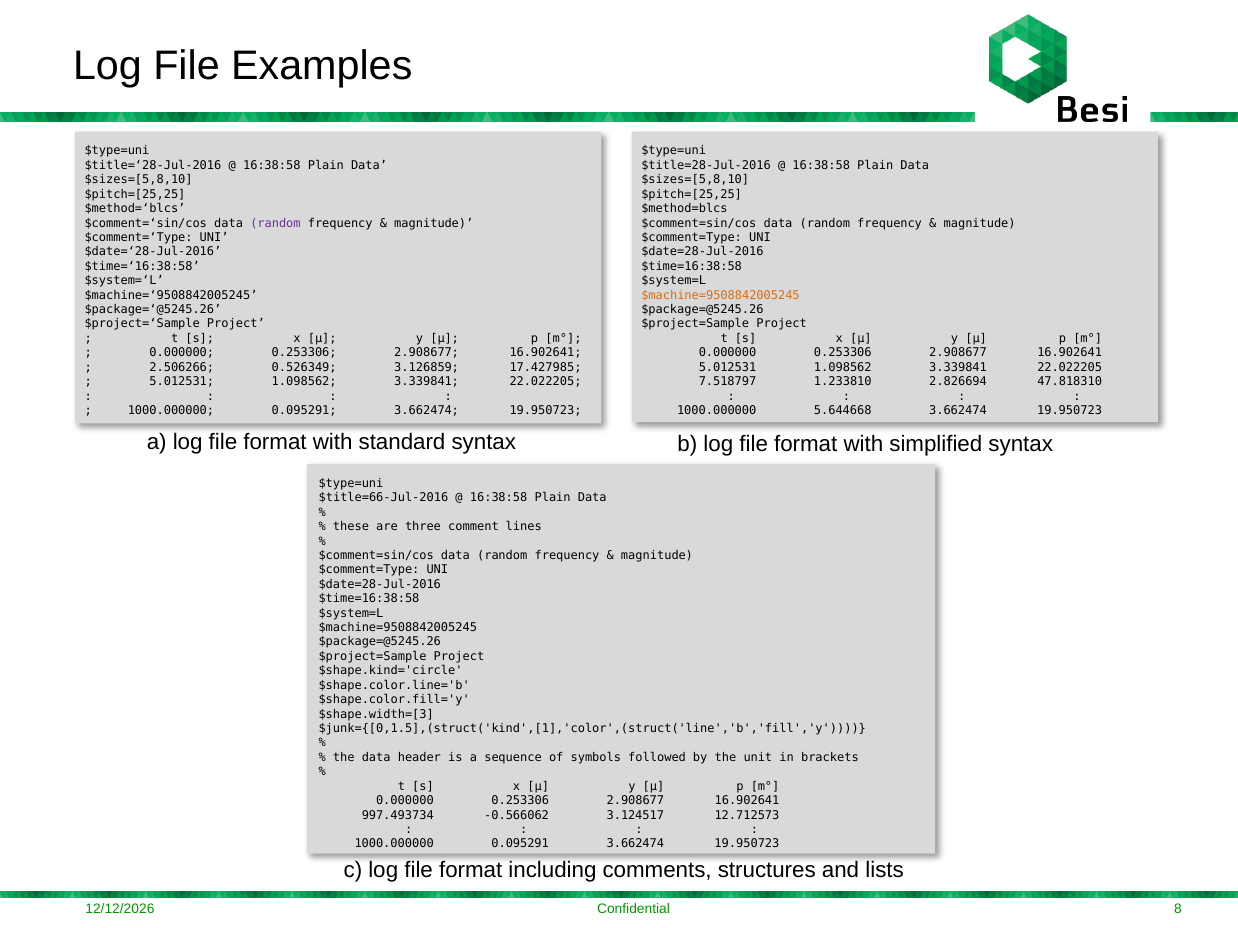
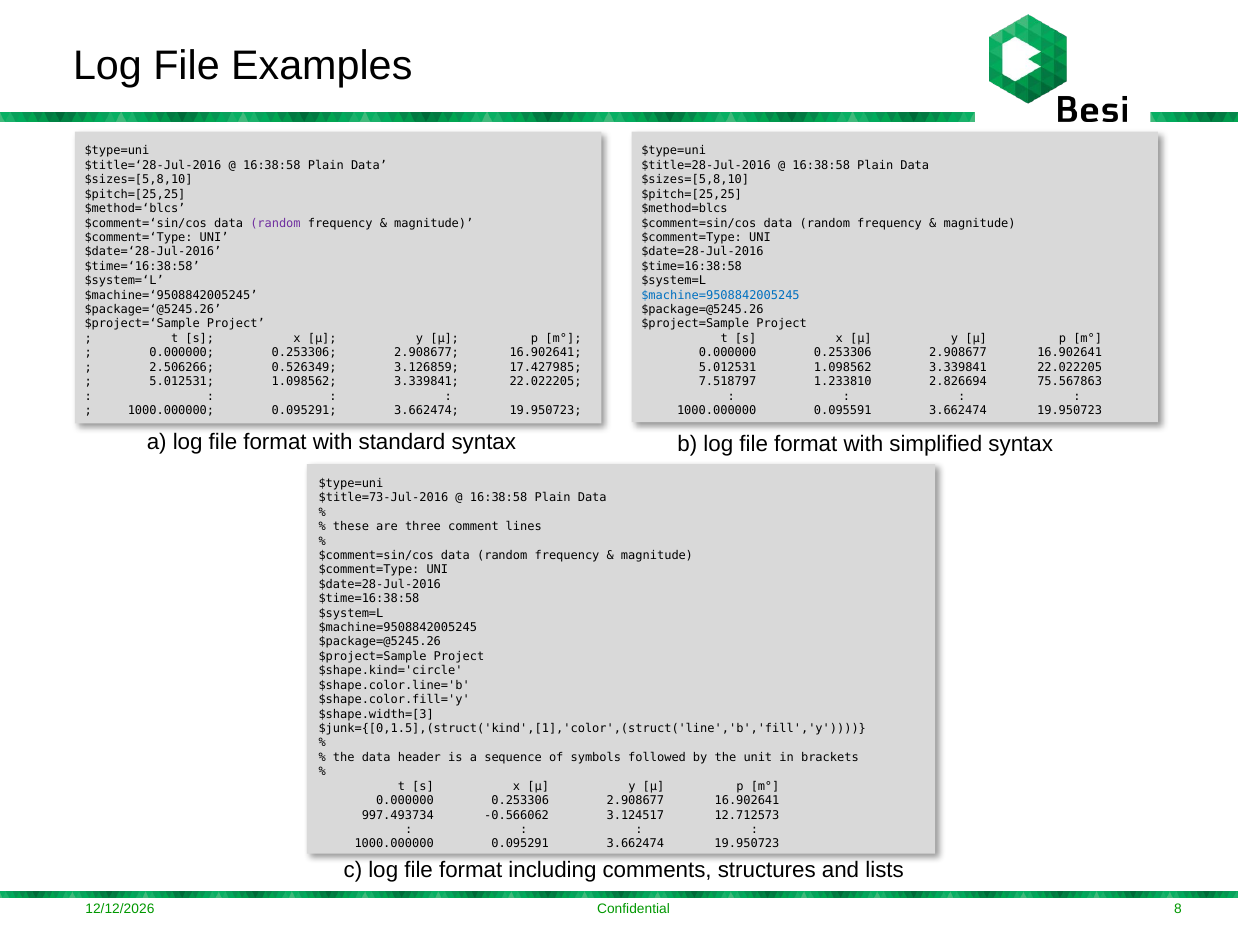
$machine=9508842005245 colour: orange -> blue (721, 295)
47.818310: 47.818310 -> 75.567863 (1070, 382)
5.644668: 5.644668 -> 0.095591 (843, 411)
$title=66-Jul-2016: $title=66-Jul-2016 -> $title=73-Jul-2016 (383, 498)
